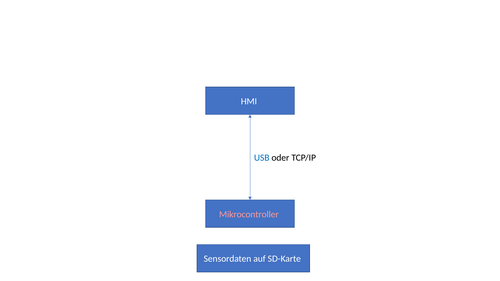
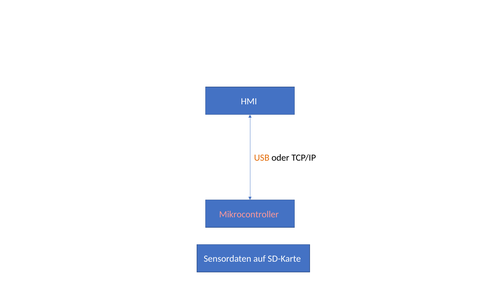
USB colour: blue -> orange (262, 158)
